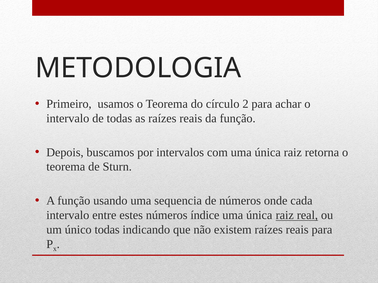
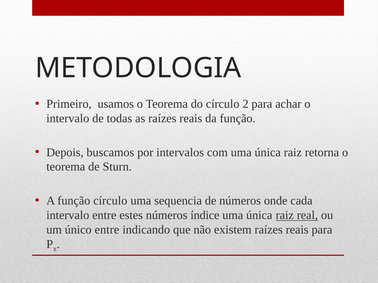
função usando: usando -> círculo (110, 201)
único todas: todas -> entre (107, 230)
